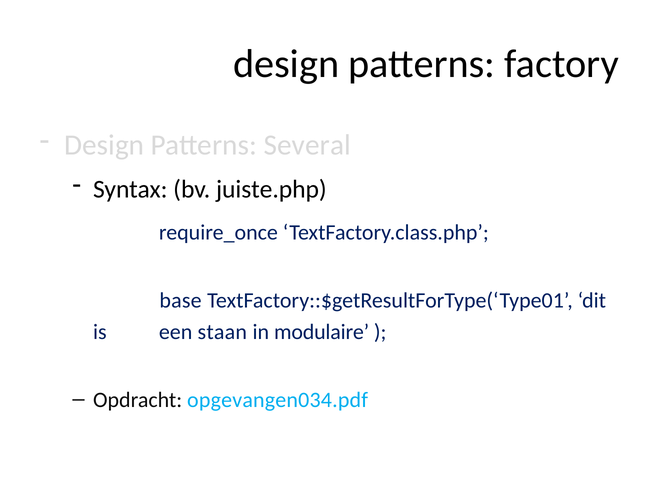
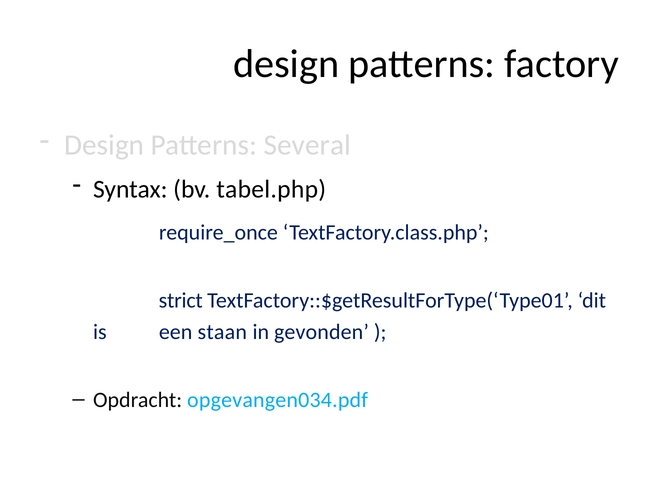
juiste.php: juiste.php -> tabel.php (271, 189)
base: base -> strict (181, 301)
modulaire: modulaire -> gevonden (321, 332)
